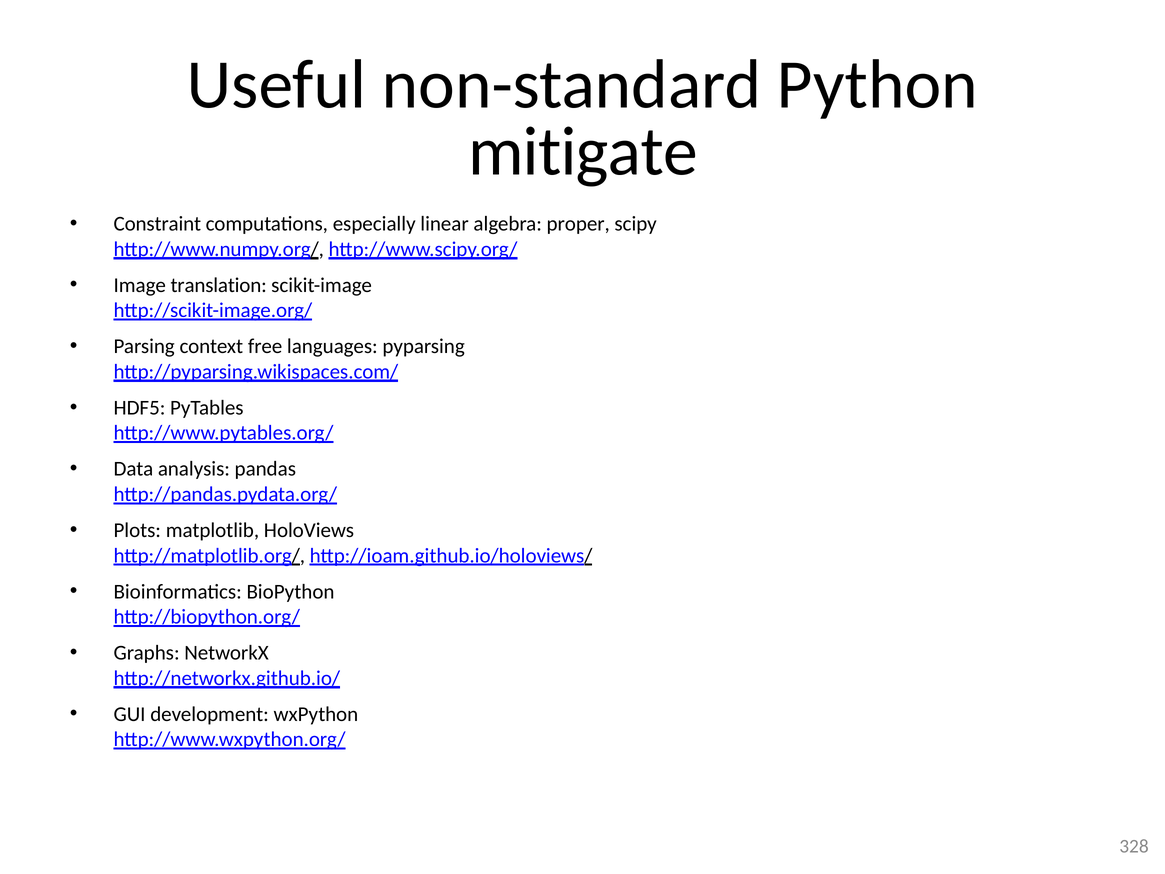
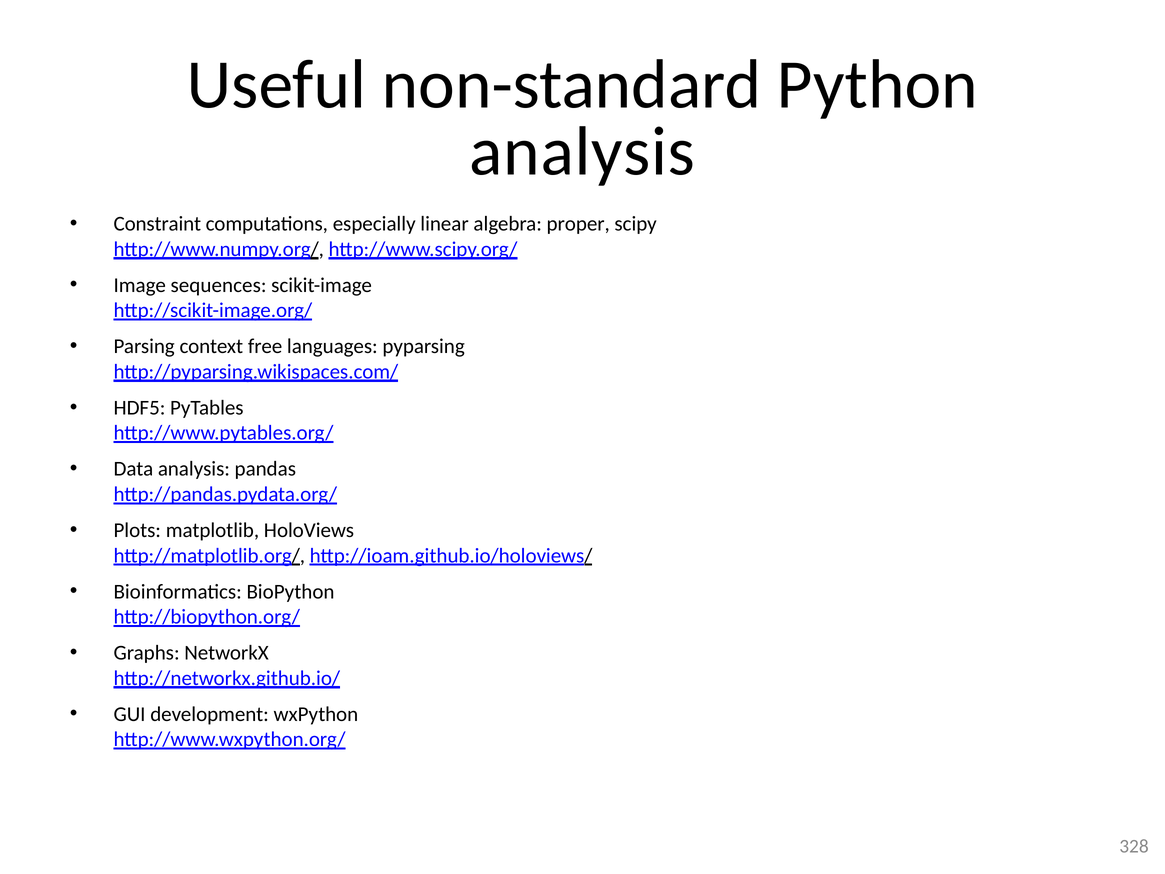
mitigate: mitigate -> analysis (582, 152)
translation: translation -> sequences (219, 285)
